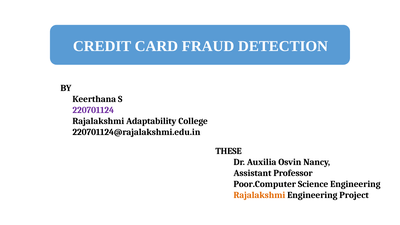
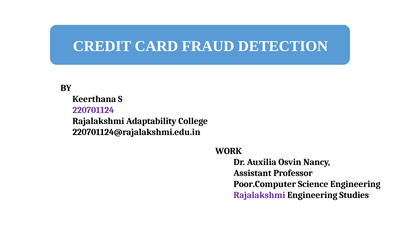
THESE: THESE -> WORK (229, 151)
Rajalakshmi colour: orange -> purple (259, 195)
Project: Project -> Studies (354, 195)
